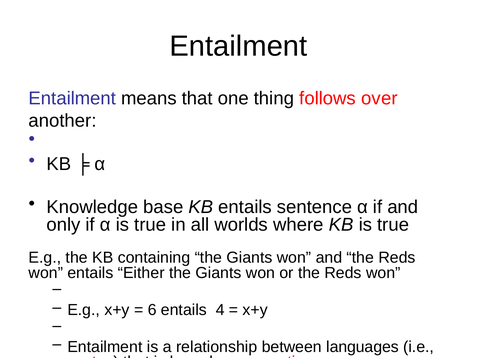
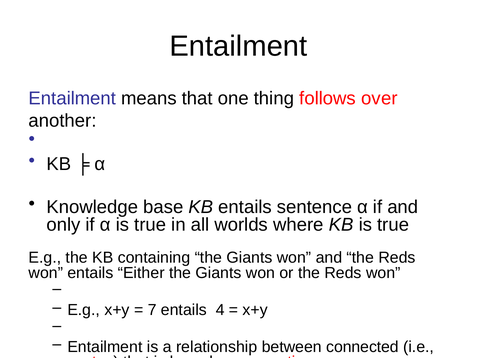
6: 6 -> 7 (152, 310)
languages: languages -> connected (363, 347)
